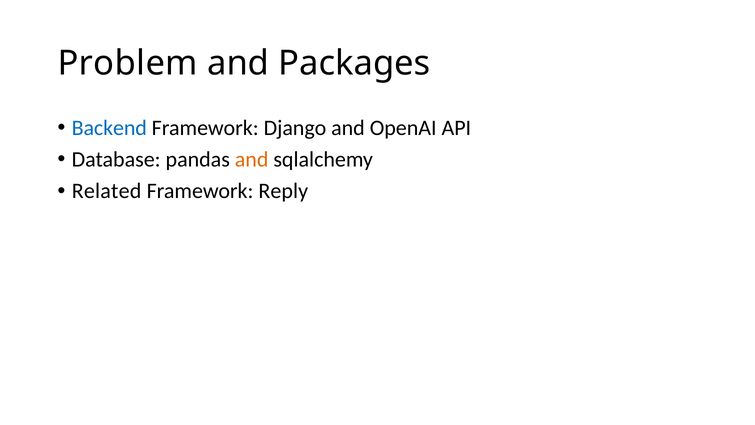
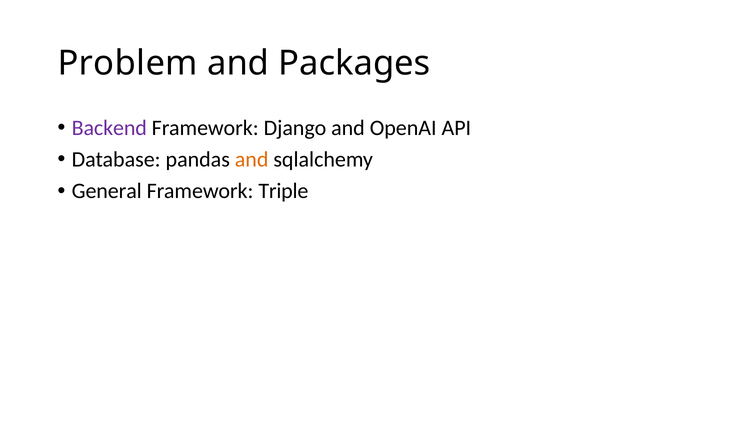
Backend colour: blue -> purple (109, 128)
Related: Related -> General (107, 191)
Reply: Reply -> Triple (283, 191)
